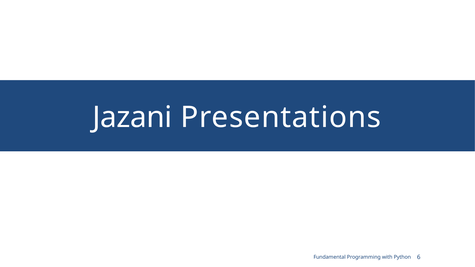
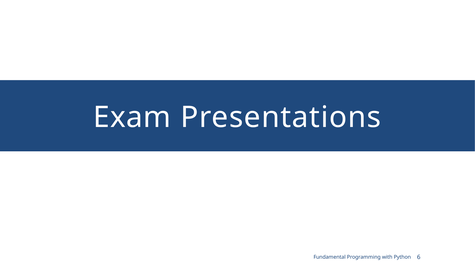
Jazani: Jazani -> Exam (132, 117)
